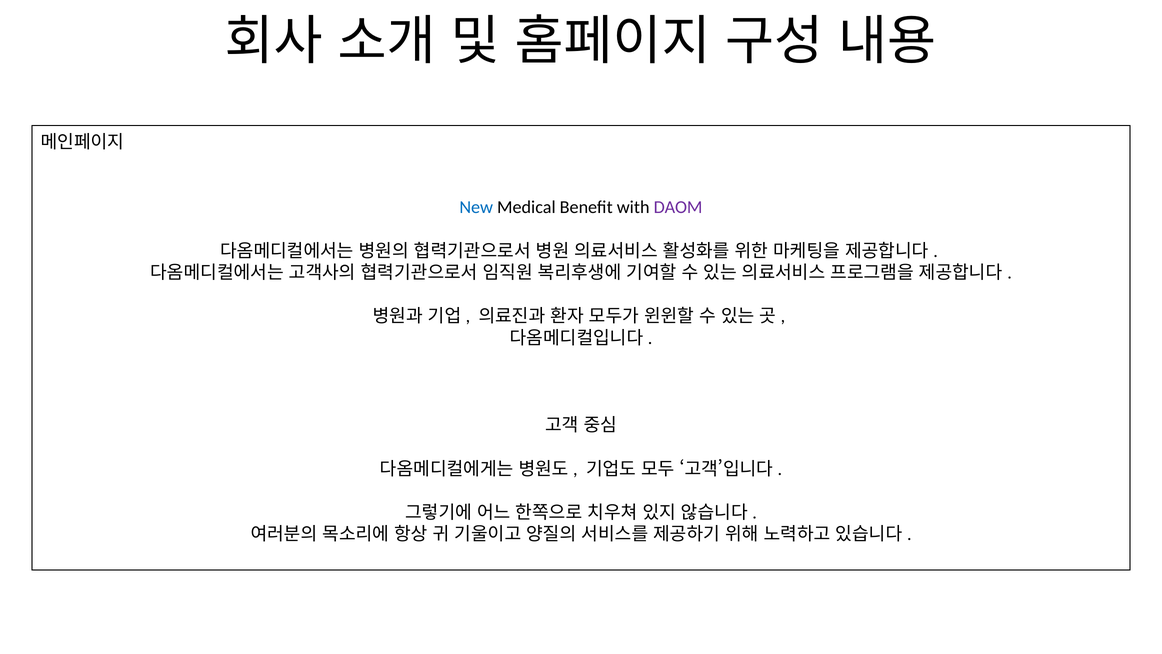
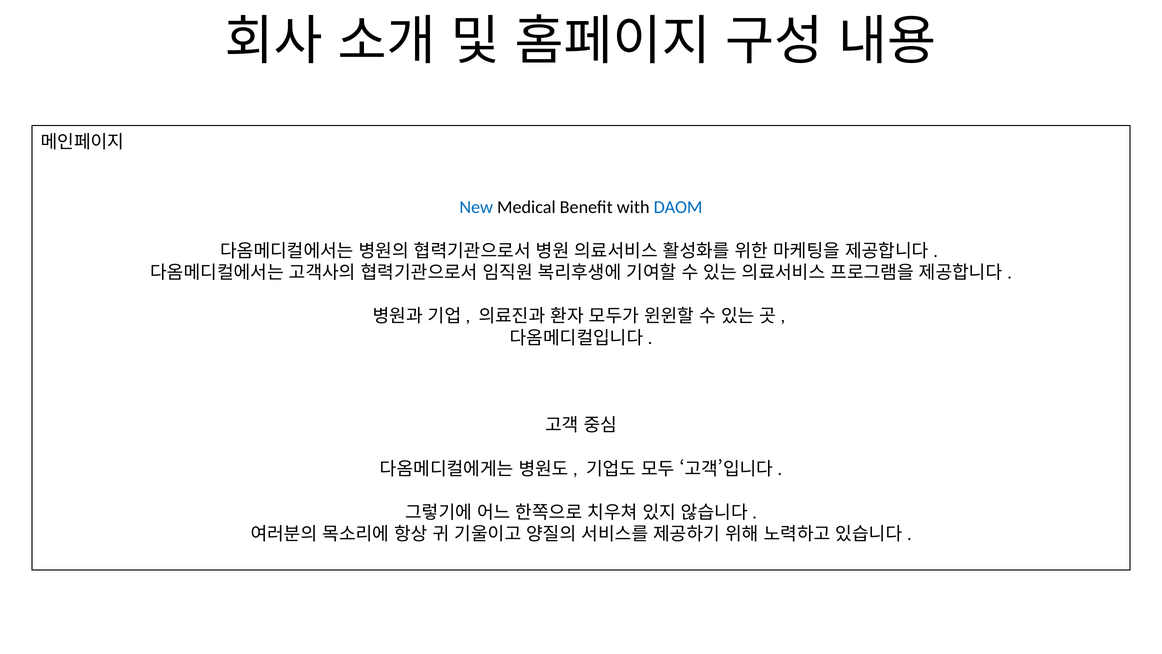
DAOM colour: purple -> blue (678, 207)
